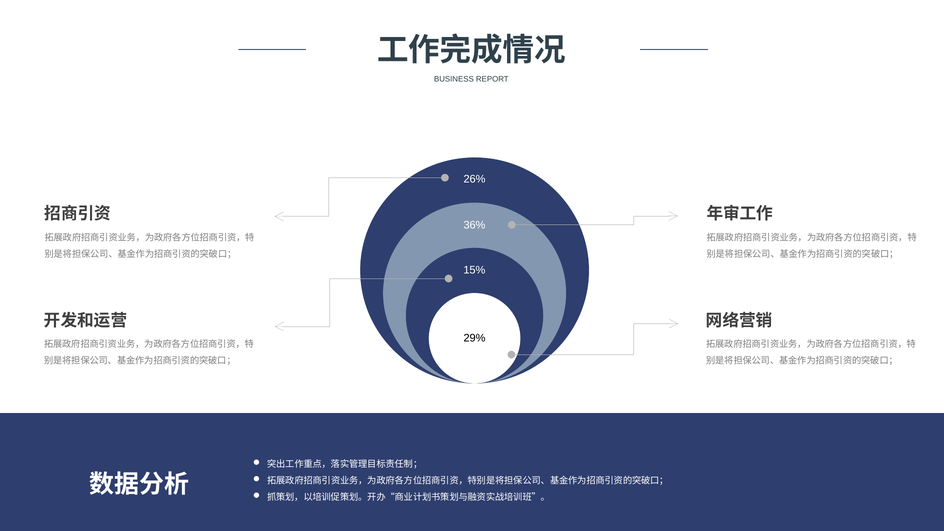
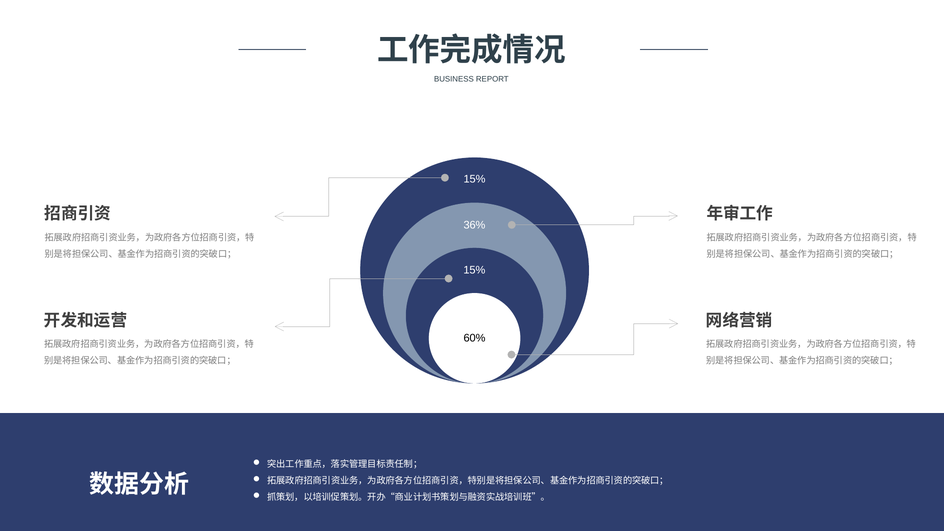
26%: 26% -> 15% (474, 179)
29%: 29% -> 60% (474, 338)
